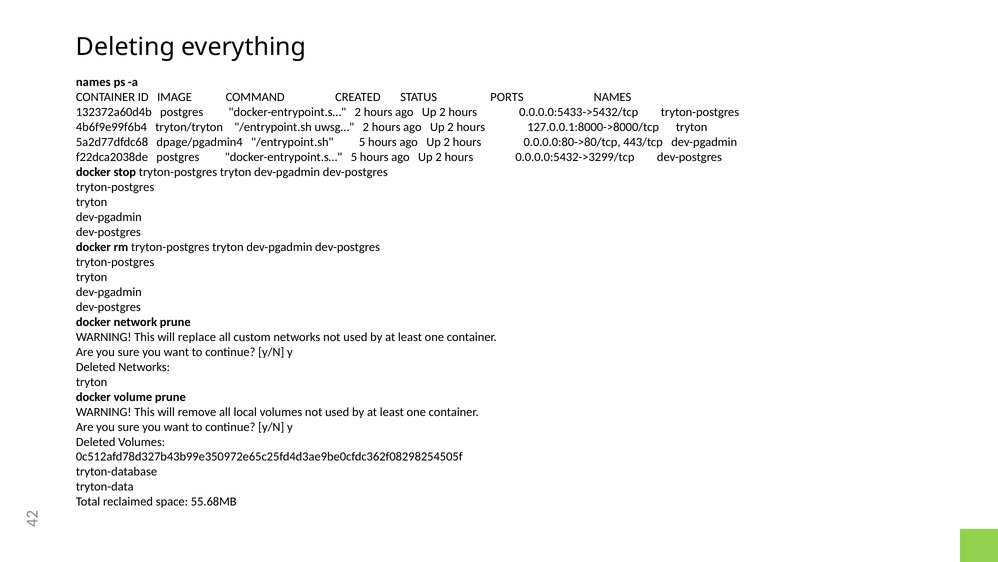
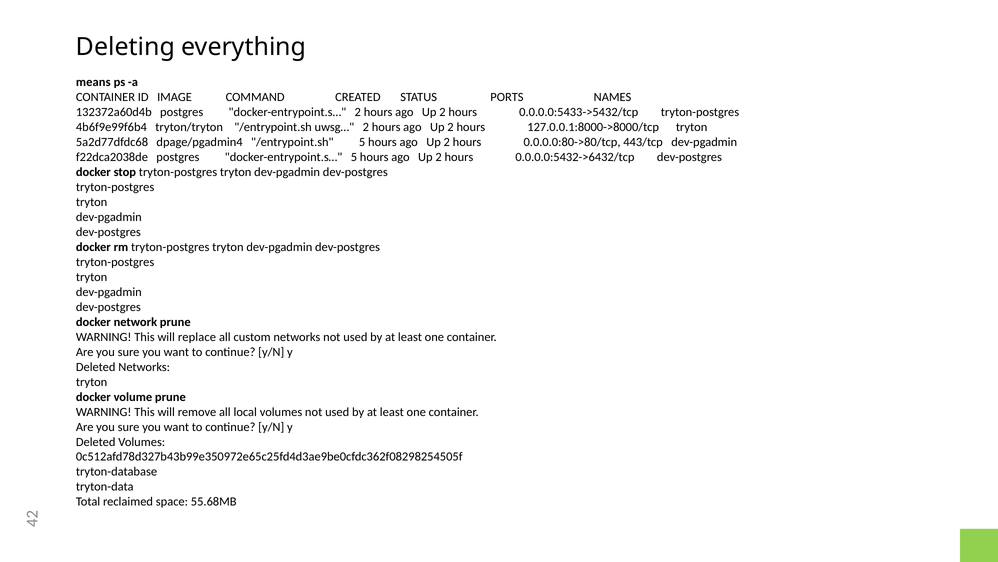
names: names -> means (93, 82)
0.0.0.0:5432->3299/tcp: 0.0.0.0:5432->3299/tcp -> 0.0.0.0:5432->6432/tcp (575, 157)
